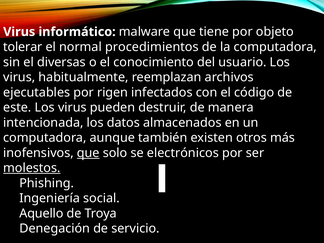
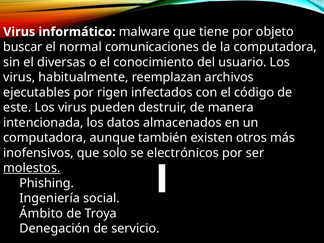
tolerar: tolerar -> buscar (23, 47)
procedimientos: procedimientos -> comunicaciones (152, 47)
que underline: present -> none (88, 153)
Aquello: Aquello -> Ámbito (41, 213)
